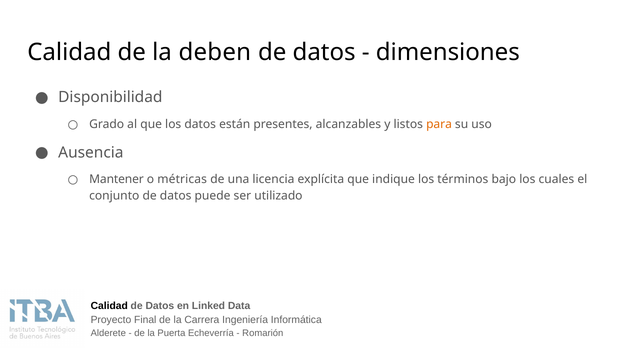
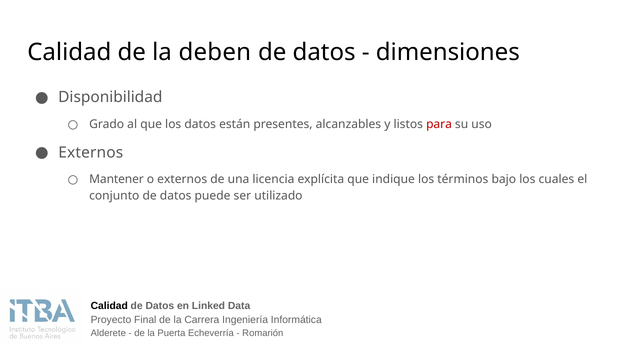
para colour: orange -> red (439, 124)
Ausencia: Ausencia -> Externos (91, 152)
o métricas: métricas -> externos (182, 180)
